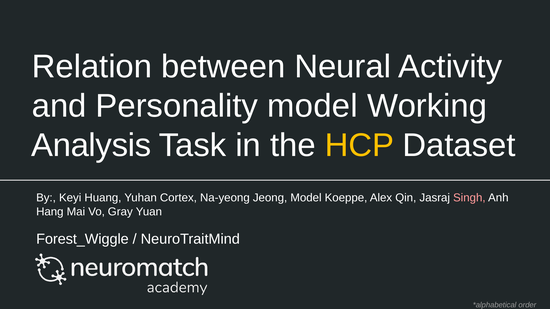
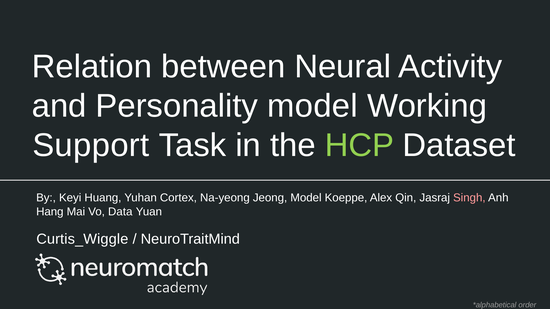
Analysis: Analysis -> Support (91, 146)
HCP colour: yellow -> light green (359, 146)
Gray: Gray -> Data (120, 212)
Forest_Wiggle: Forest_Wiggle -> Curtis_Wiggle (82, 239)
